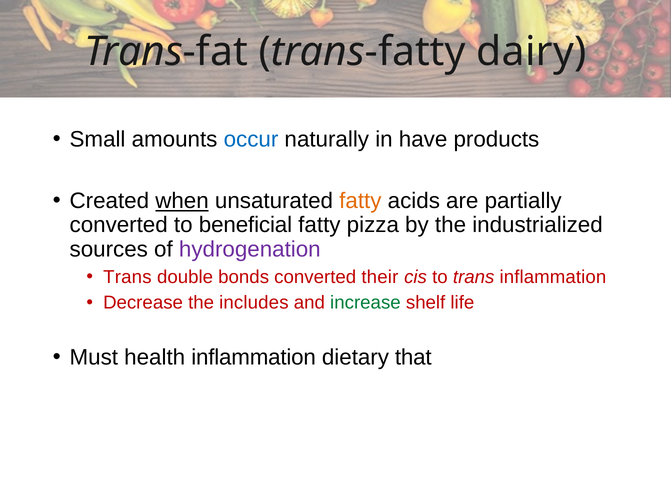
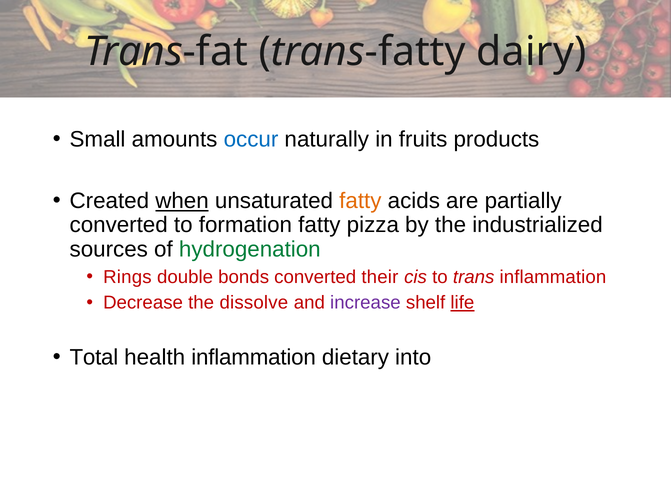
have: have -> fruits (423, 139)
beneficial: beneficial -> formation (245, 225)
hydrogenation colour: purple -> green (250, 249)
Trans: Trans -> Rings (127, 277)
includes: includes -> dissolve (254, 303)
increase colour: green -> purple (365, 303)
life underline: none -> present (462, 303)
Must: Must -> Total (94, 357)
that: that -> into (413, 357)
